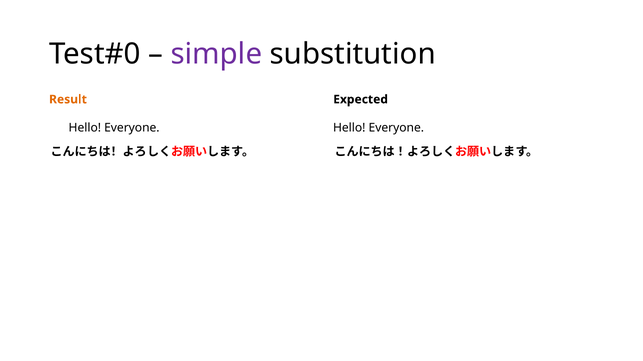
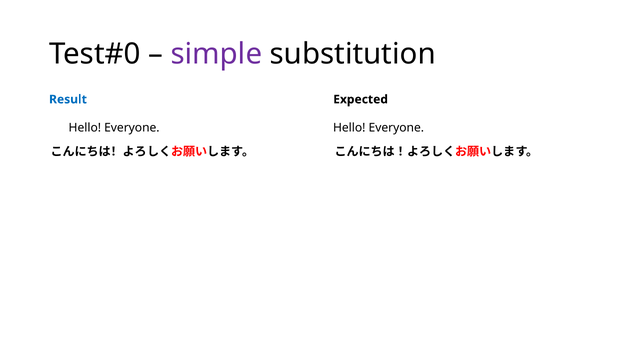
Result colour: orange -> blue (68, 100)
